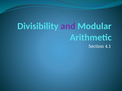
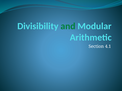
and colour: purple -> green (68, 26)
